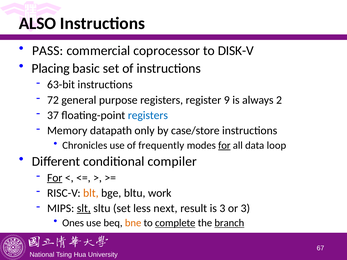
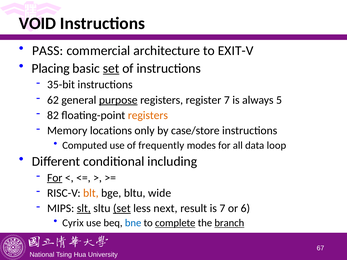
ALSO: ALSO -> VOID (38, 23)
coprocessor: coprocessor -> architecture (167, 51)
DISK-V: DISK-V -> EXIT-V (236, 51)
set underline: none -> present (111, 68)
63-bit: 63-bit -> 35-bit (61, 85)
72: 72 -> 62 (53, 100)
purpose underline: none -> present (118, 100)
register 9: 9 -> 7 (227, 100)
2: 2 -> 5 (279, 100)
37: 37 -> 82 (53, 115)
registers colour: blue -> orange (148, 115)
datapath: datapath -> locations (111, 131)
Chronicles: Chronicles -> Computed (85, 145)
for underline: present -> none (224, 145)
compiler: compiler -> including (172, 162)
work: work -> wide (160, 193)
set underline: none -> present (122, 209)
is 3: 3 -> 7 (222, 209)
or 3: 3 -> 6 (245, 209)
Ones: Ones -> Cyrix (73, 223)
bne colour: orange -> blue (133, 223)
